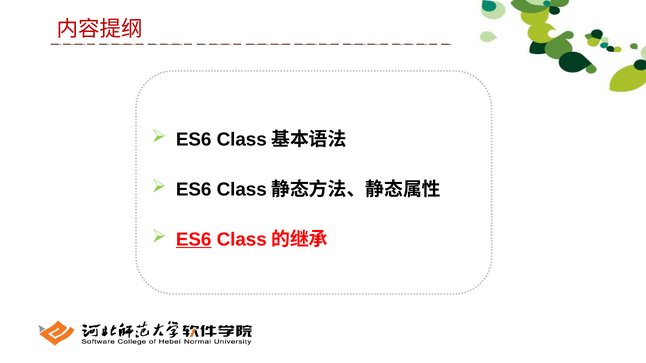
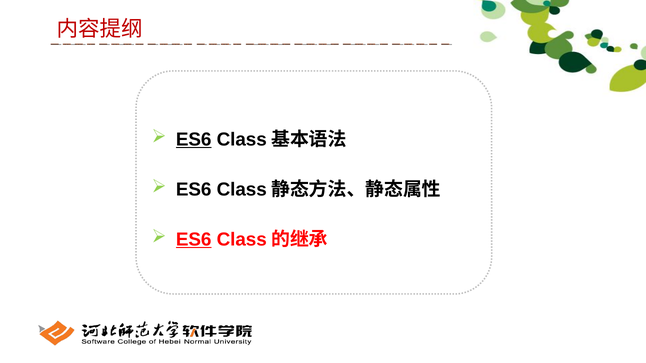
ES6 underline: none -> present (194, 140)
